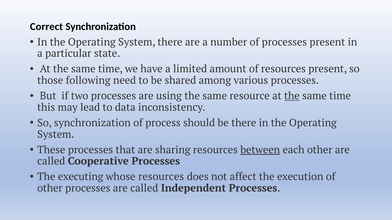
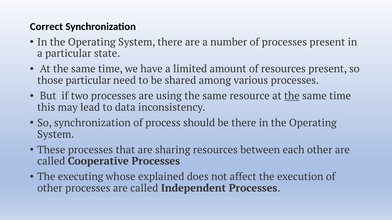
those following: following -> particular (88, 81)
between underline: present -> none (260, 150)
whose resources: resources -> explained (161, 177)
